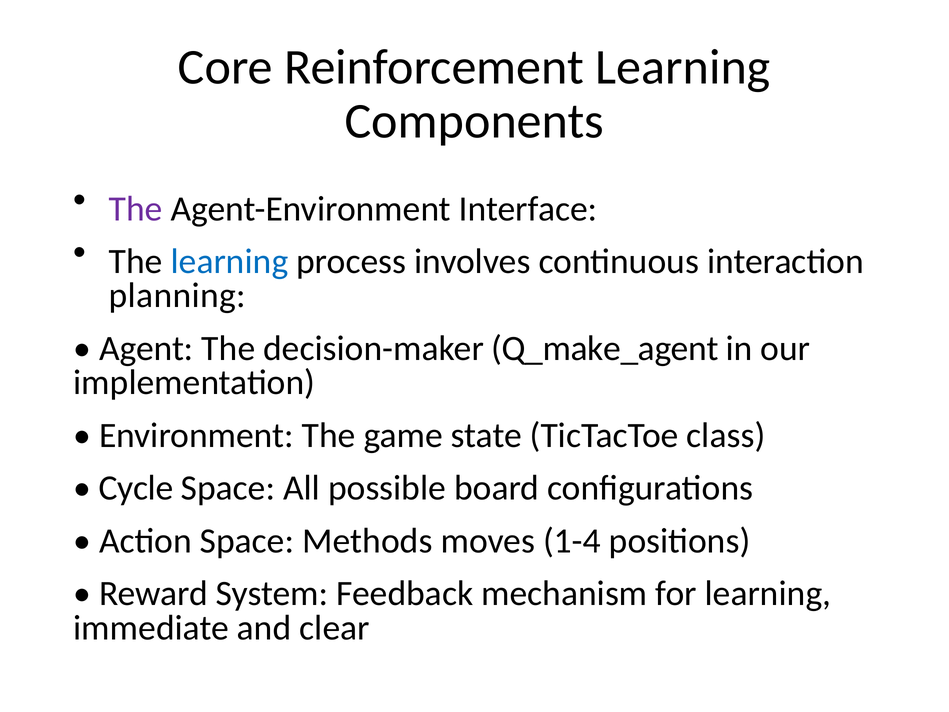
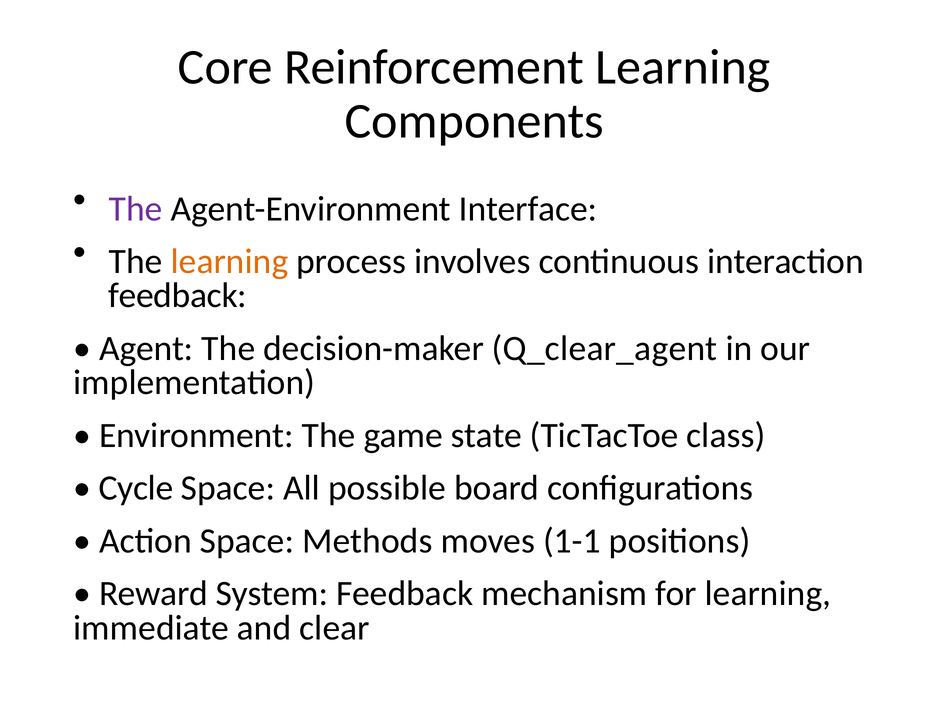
learning colour: blue -> orange (229, 261)
planning: planning -> feedback (178, 296)
Q_make_agent: Q_make_agent -> Q_clear_agent (605, 348)
1-4: 1-4 -> 1-1 (572, 541)
